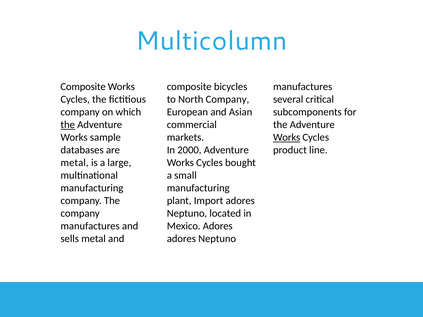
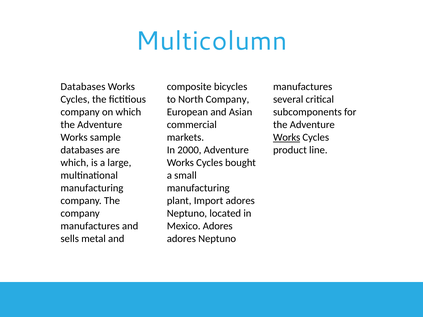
Composite: Composite -> Databases (83, 87)
the underline: present -> none (68, 125)
metal: metal -> which (75, 163)
